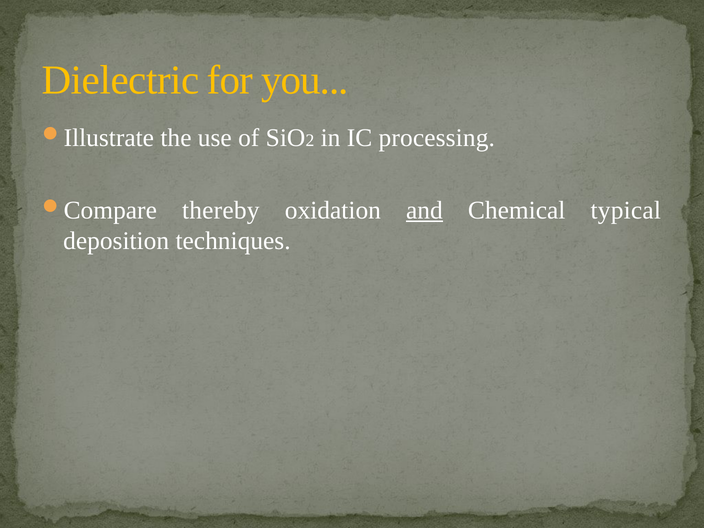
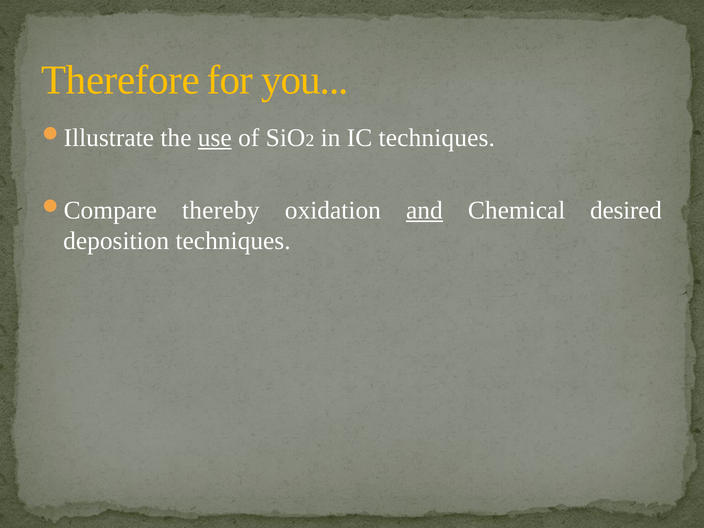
Dielectric: Dielectric -> Therefore (121, 80)
use underline: none -> present (215, 138)
IC processing: processing -> techniques (437, 138)
typical: typical -> desired (626, 211)
